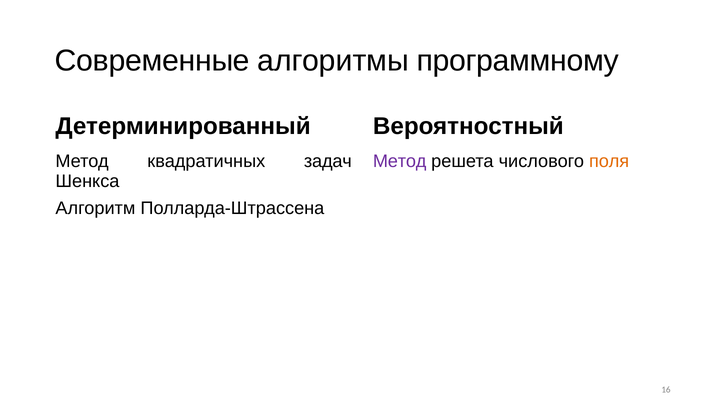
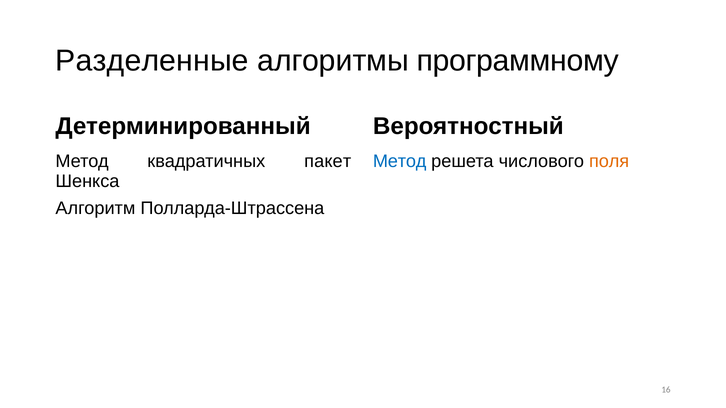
Современные: Современные -> Разделенные (152, 61)
задач: задач -> пакет (328, 162)
Метод colour: purple -> blue (400, 162)
